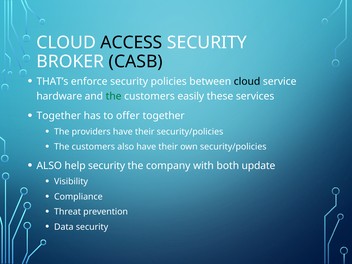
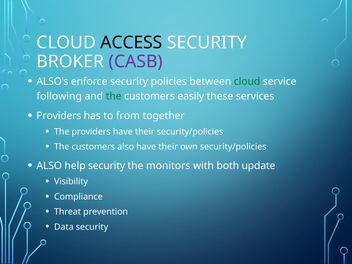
CASB colour: black -> purple (136, 62)
THAT’s: THAT’s -> ALSO’s (52, 81)
cloud colour: black -> green (247, 81)
hardware: hardware -> following (59, 96)
Together: Together -> Providers (59, 116)
offer: offer -> from (128, 116)
company: company -> monitors (168, 166)
